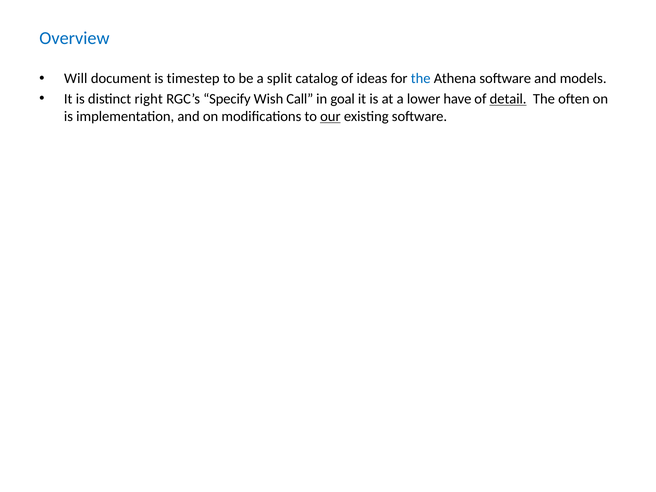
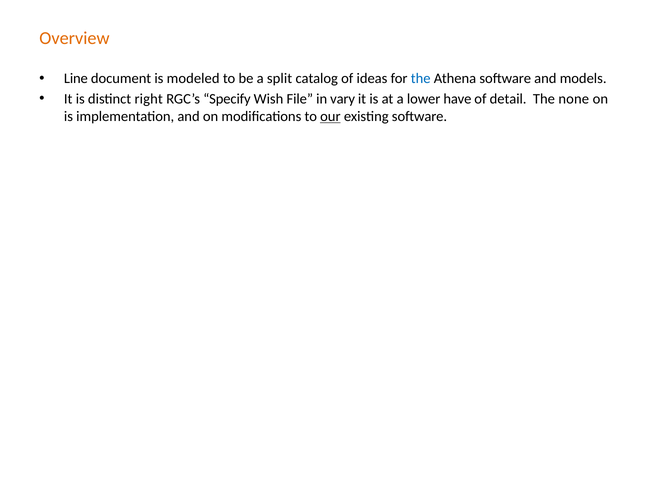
Overview colour: blue -> orange (74, 38)
Will: Will -> Line (76, 79)
timestep: timestep -> modeled (193, 79)
Call: Call -> File (300, 99)
goal: goal -> vary (343, 99)
detail underline: present -> none (508, 99)
often: often -> none (574, 99)
